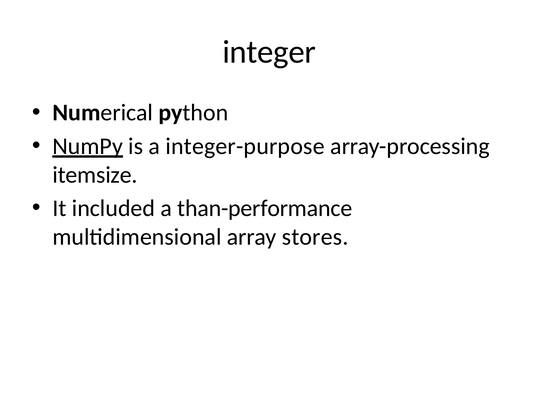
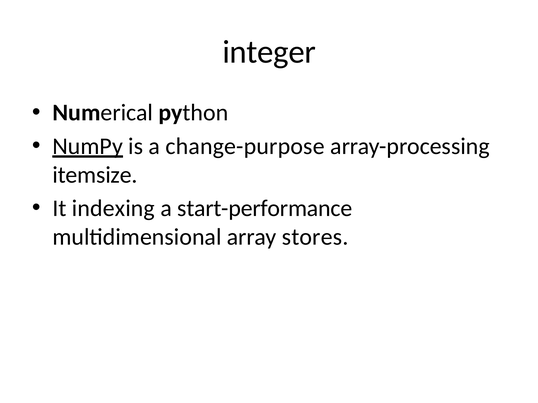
integer-purpose: integer-purpose -> change-purpose (245, 146)
included: included -> indexing (113, 209)
than-performance: than-performance -> start-performance (265, 209)
